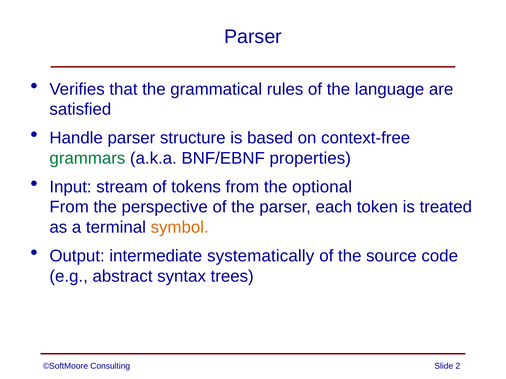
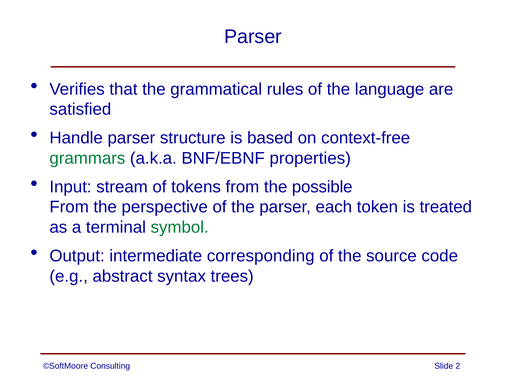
optional: optional -> possible (322, 187)
symbol colour: orange -> green (180, 228)
systematically: systematically -> corresponding (261, 256)
